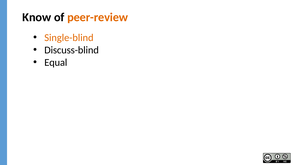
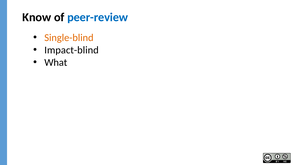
peer-review colour: orange -> blue (98, 17)
Discuss-blind: Discuss-blind -> Impact-blind (71, 50)
Equal: Equal -> What (56, 62)
